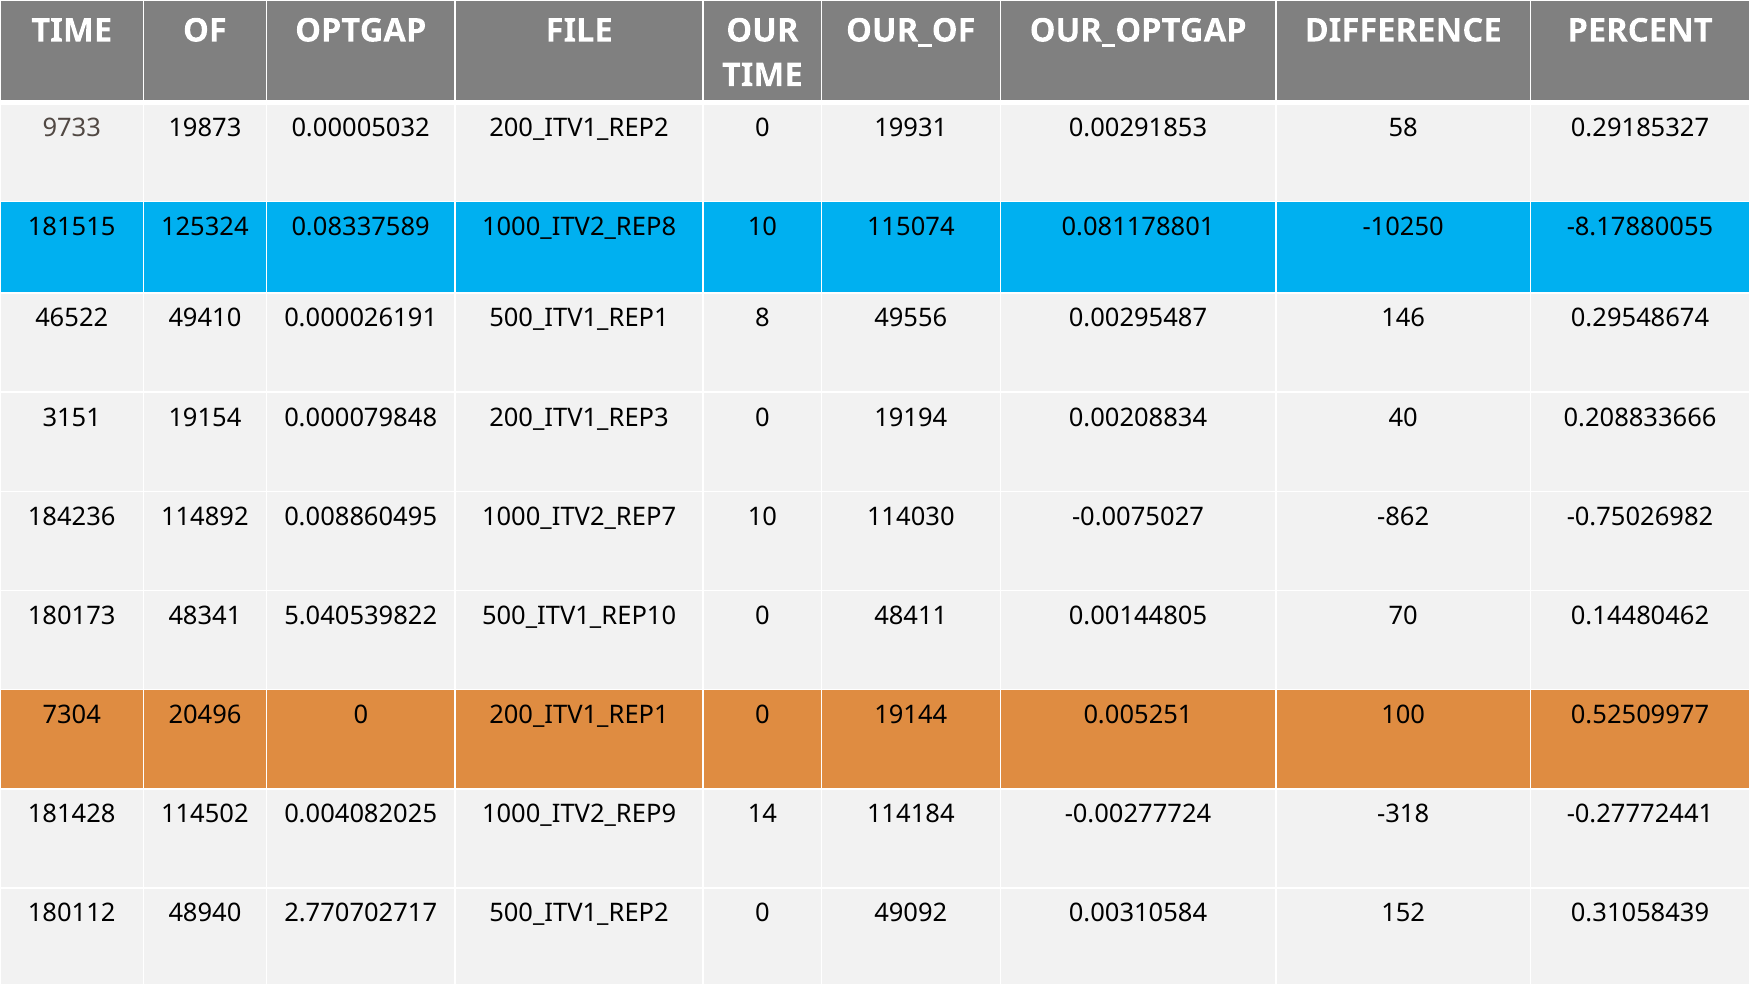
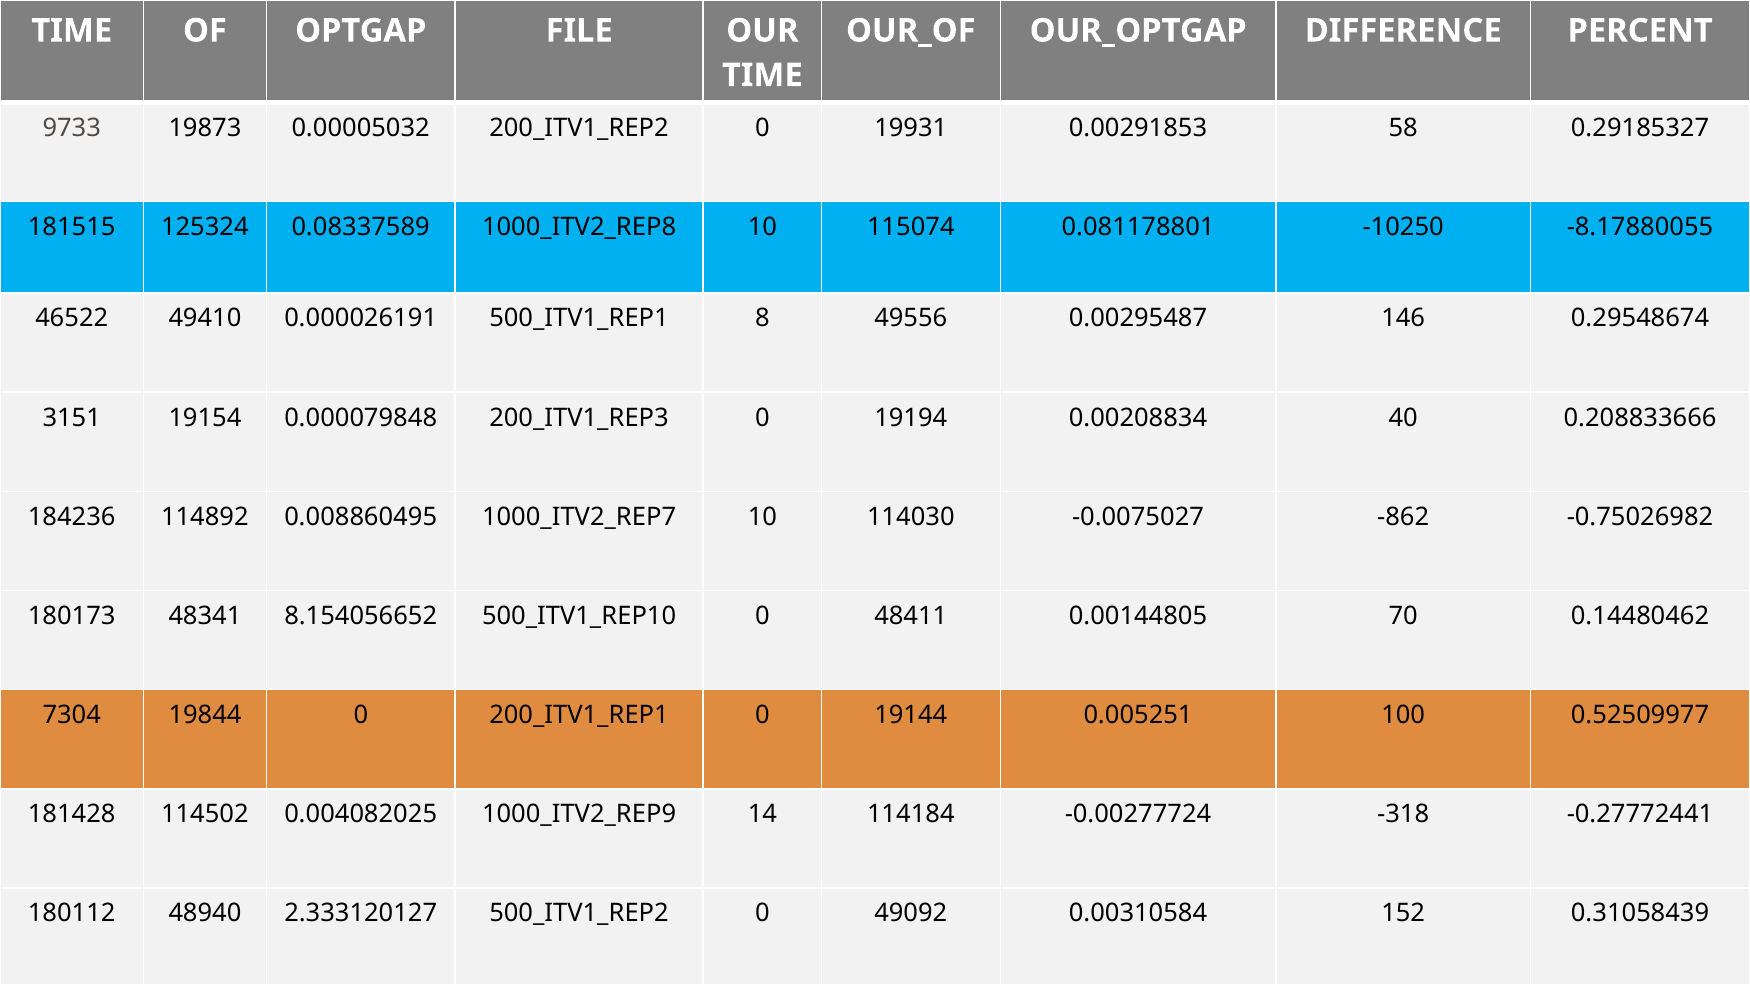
5.040539822: 5.040539822 -> 8.154056652 (361, 616)
20496: 20496 -> 19844 (205, 715)
2.770702717: 2.770702717 -> 2.333120127 (361, 914)
